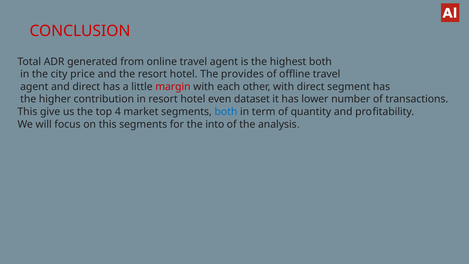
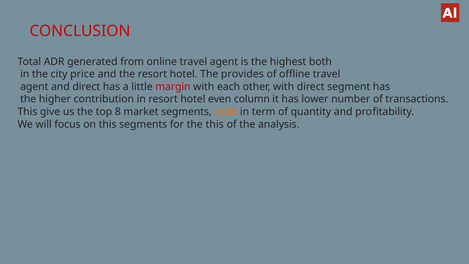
dataset: dataset -> column (252, 99)
4: 4 -> 8 (118, 112)
both colour: blue -> orange (226, 112)
the into: into -> this (215, 124)
